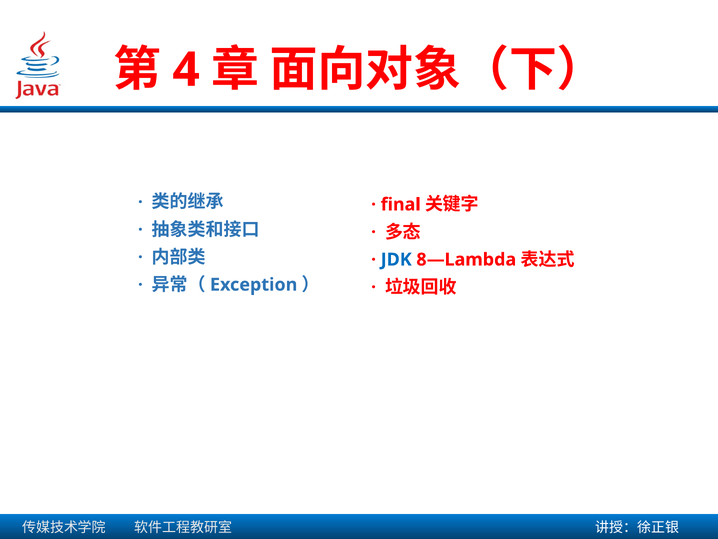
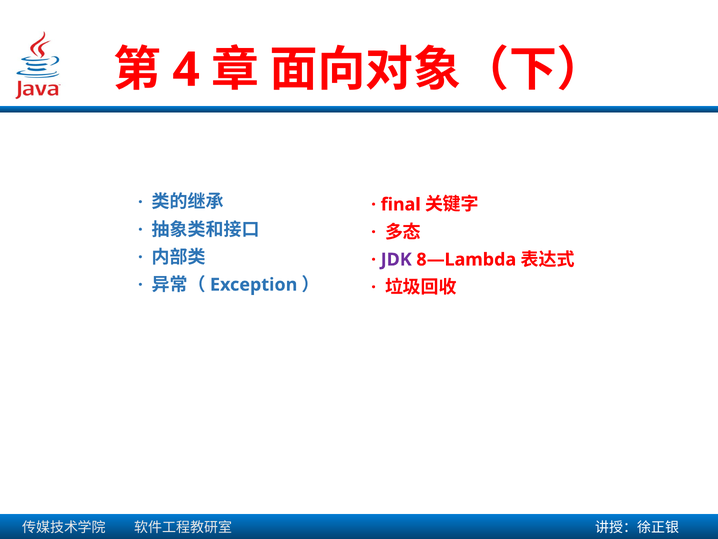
JDK colour: blue -> purple (396, 259)
